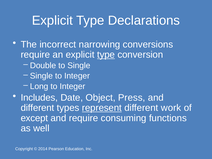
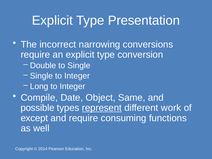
Declarations: Declarations -> Presentation (144, 21)
type underline: present -> none (106, 55)
Includes: Includes -> Compile (39, 98)
Press: Press -> Same (132, 98)
different: different -> possible (37, 108)
